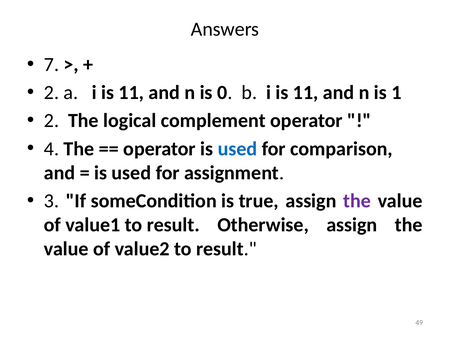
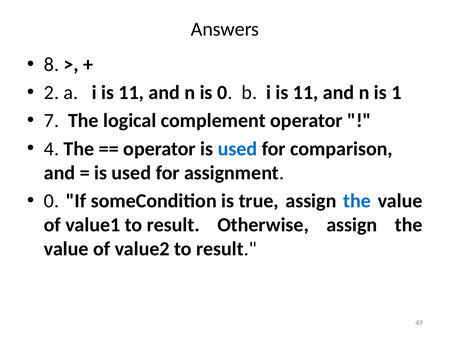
7: 7 -> 8 (51, 64)
2: 2 -> 7 (51, 120)
3: 3 -> 0 (51, 201)
the colour: purple -> blue (357, 201)
